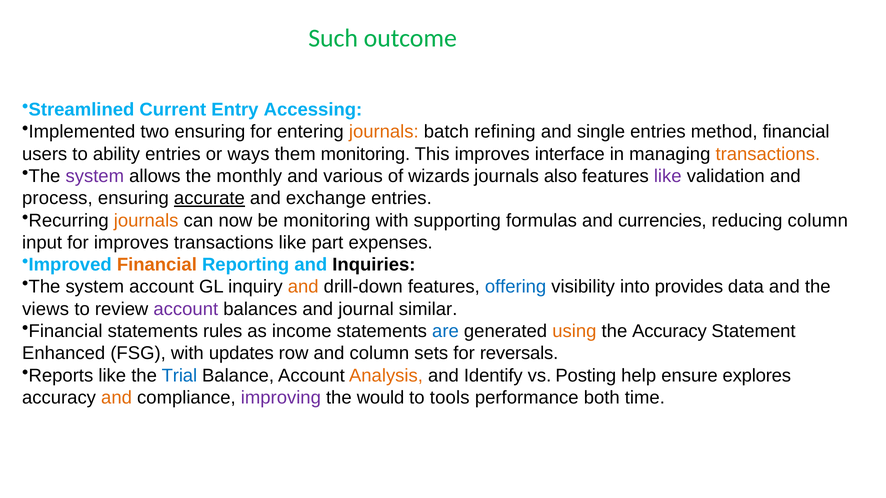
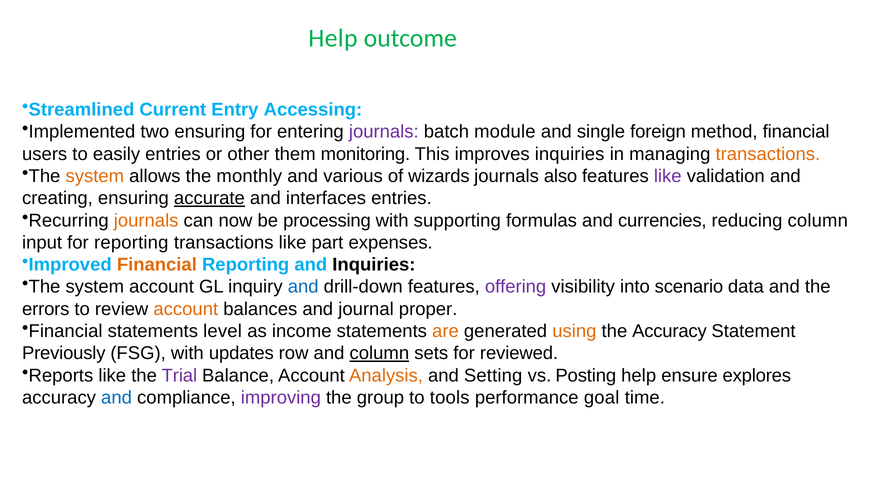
Such: Such -> Help (333, 38)
journals colour: orange -> purple (384, 132)
refining: refining -> module (505, 132)
single entries: entries -> foreign (658, 132)
ability: ability -> easily (117, 154)
ways: ways -> other (248, 154)
improves interface: interface -> inquiries (570, 154)
system colour: purple -> orange (95, 176)
process: process -> creating (57, 198)
exchange: exchange -> interfaces (326, 198)
be monitoring: monitoring -> processing (327, 221)
for improves: improves -> reporting (131, 243)
and colour: orange -> blue (303, 287)
offering colour: blue -> purple (516, 287)
provides: provides -> scenario (689, 287)
views: views -> errors (46, 309)
account colour: purple -> orange (186, 309)
similar: similar -> proper (428, 309)
rules: rules -> level (223, 331)
are colour: blue -> orange (445, 331)
Enhanced: Enhanced -> Previously (64, 354)
column underline: none -> present (379, 354)
reversals: reversals -> reviewed (519, 354)
Trial colour: blue -> purple (179, 376)
Identify: Identify -> Setting (493, 376)
and colour: orange -> blue (117, 398)
would: would -> group (380, 398)
both: both -> goal (602, 398)
